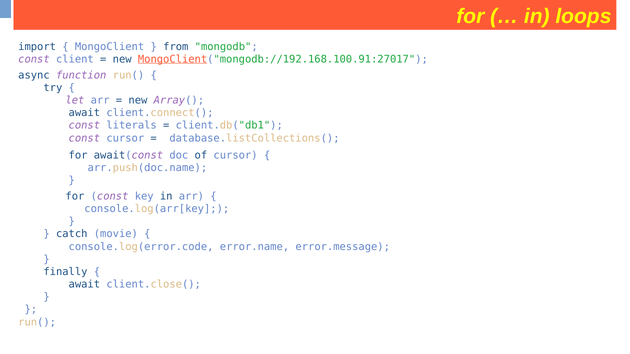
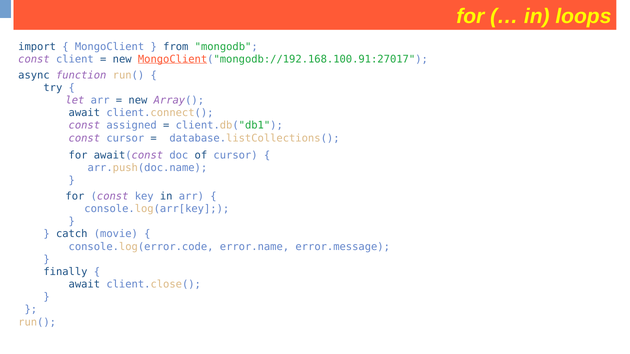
literals: literals -> assigned (132, 126)
